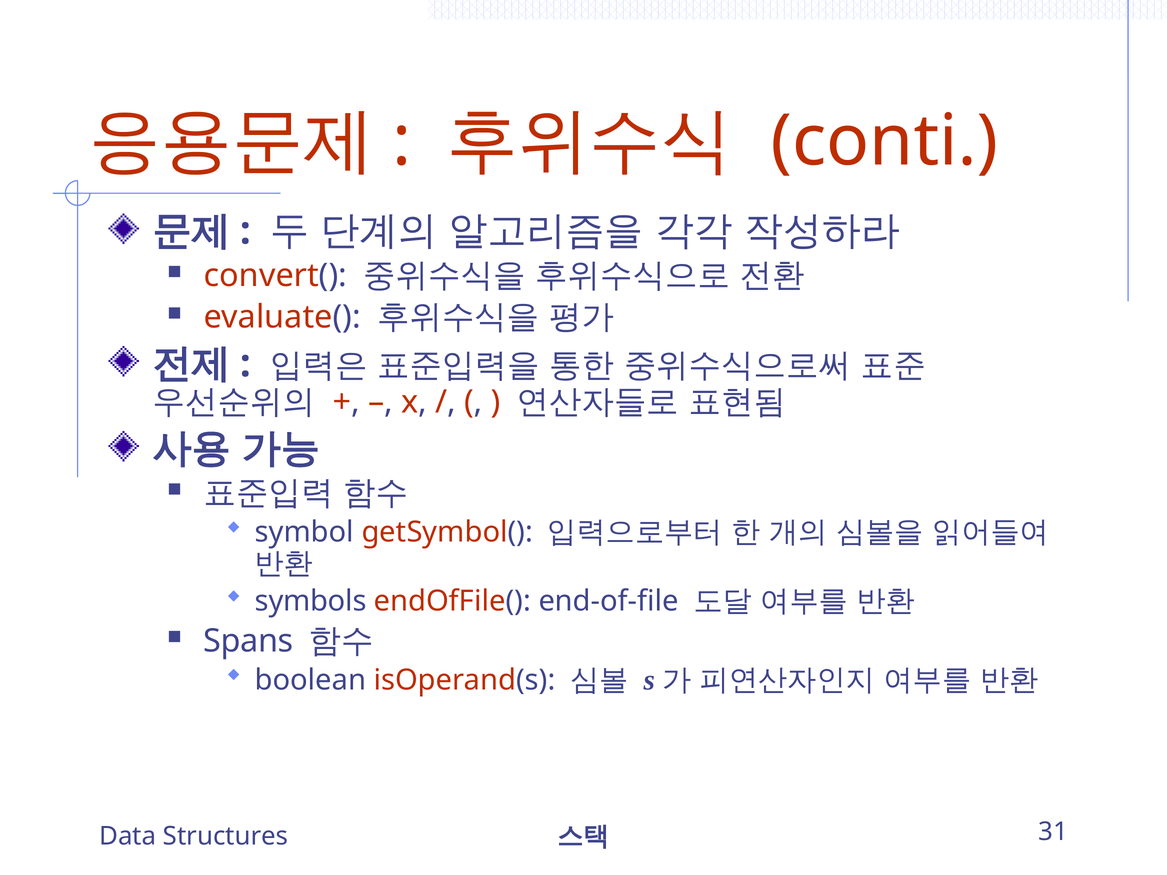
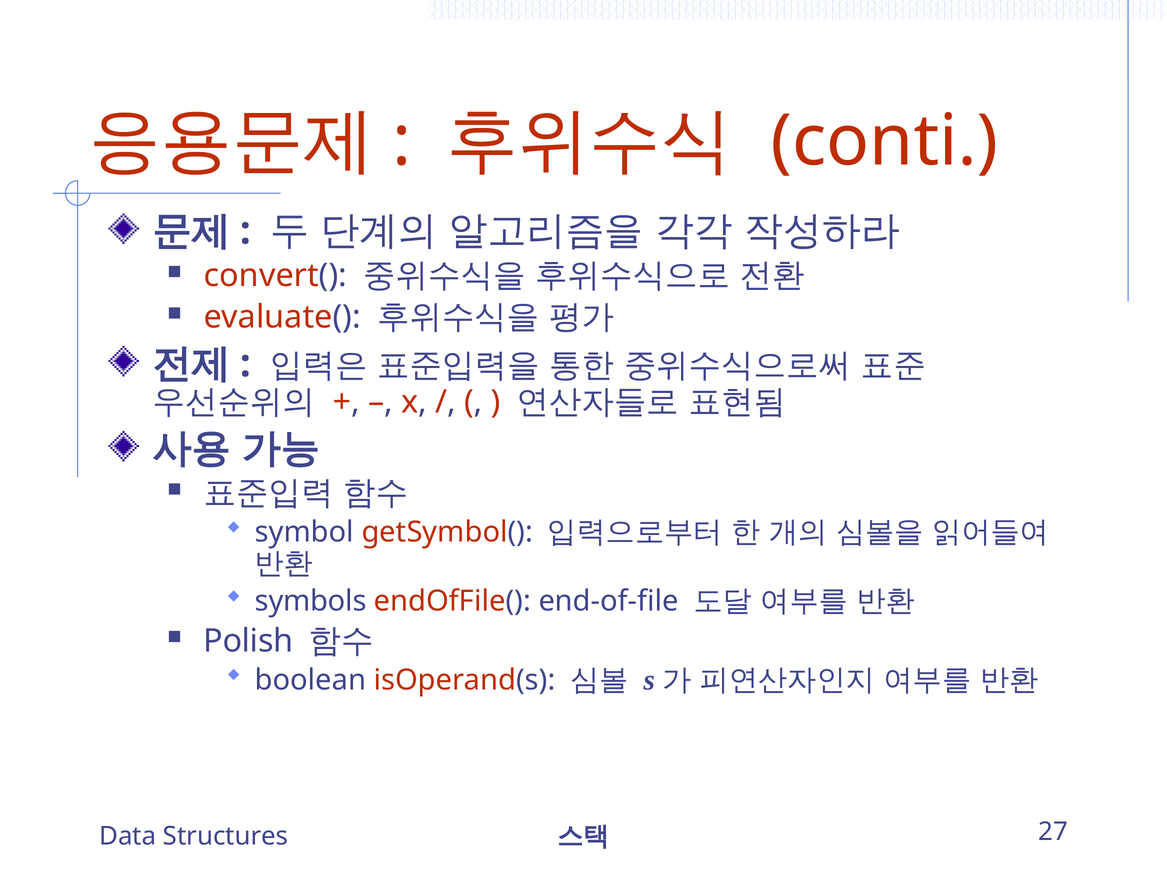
Spans: Spans -> Polish (248, 641)
31: 31 -> 27 (1053, 832)
